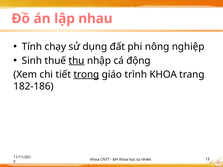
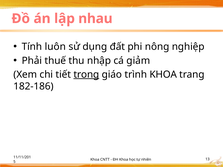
chạy: chạy -> luôn (55, 47)
Sinh: Sinh -> Phải (32, 61)
thu underline: present -> none (77, 61)
động: động -> giảm (138, 61)
